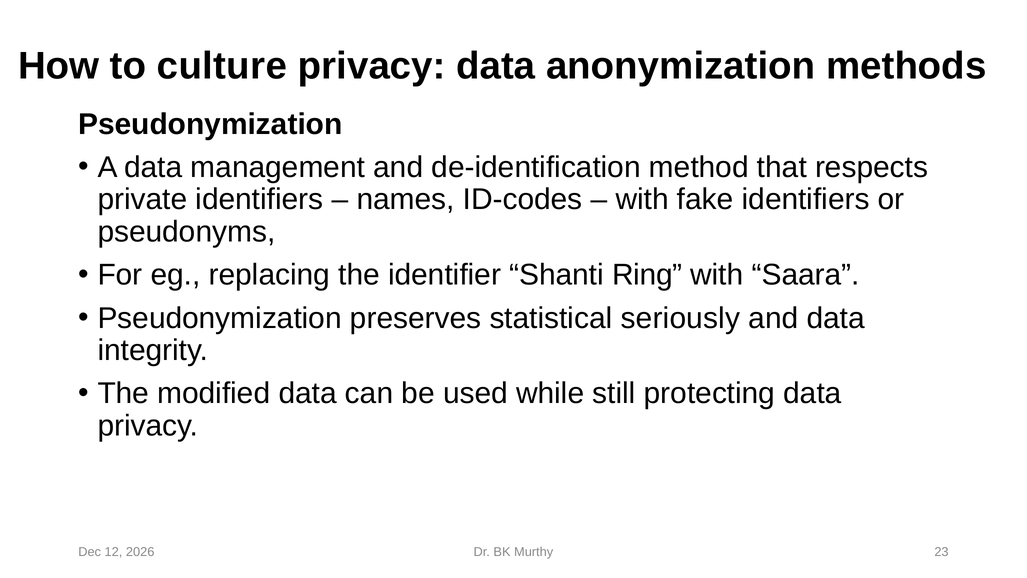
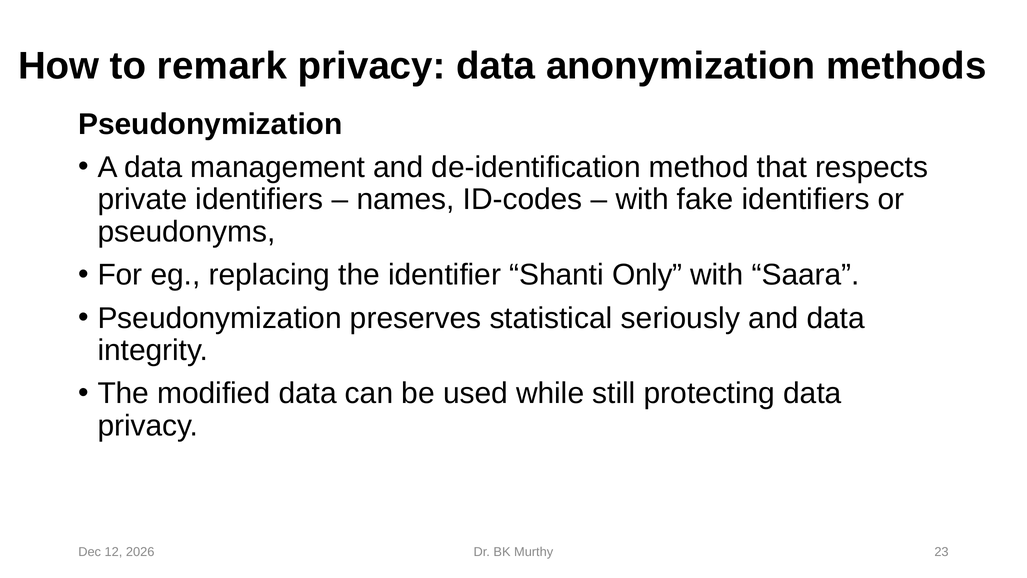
culture: culture -> remark (222, 66)
Ring: Ring -> Only (647, 275)
